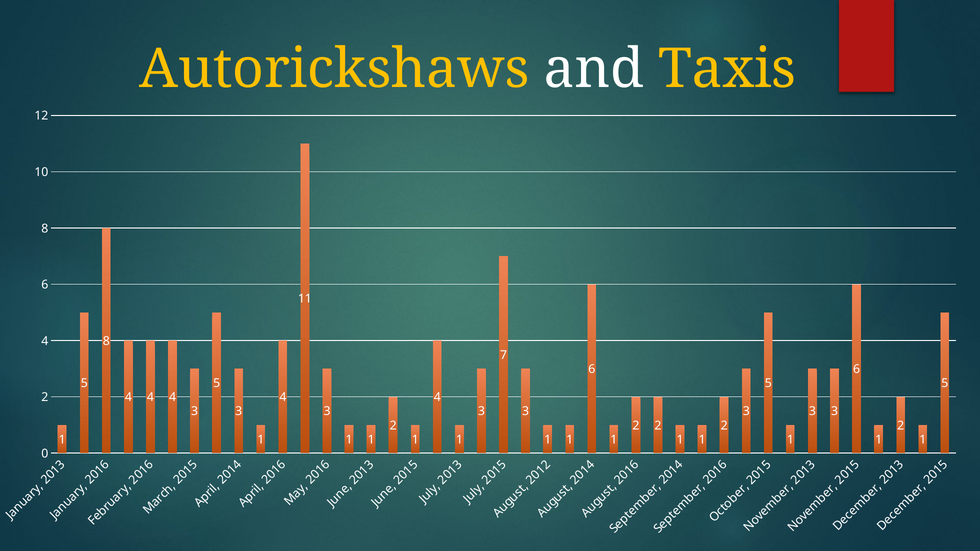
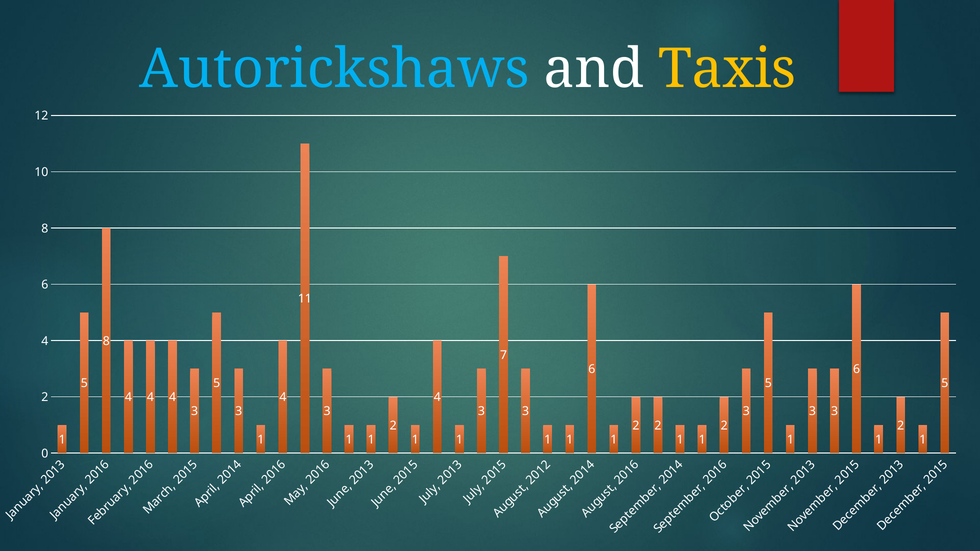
Autorickshaws colour: yellow -> light blue (334, 69)
